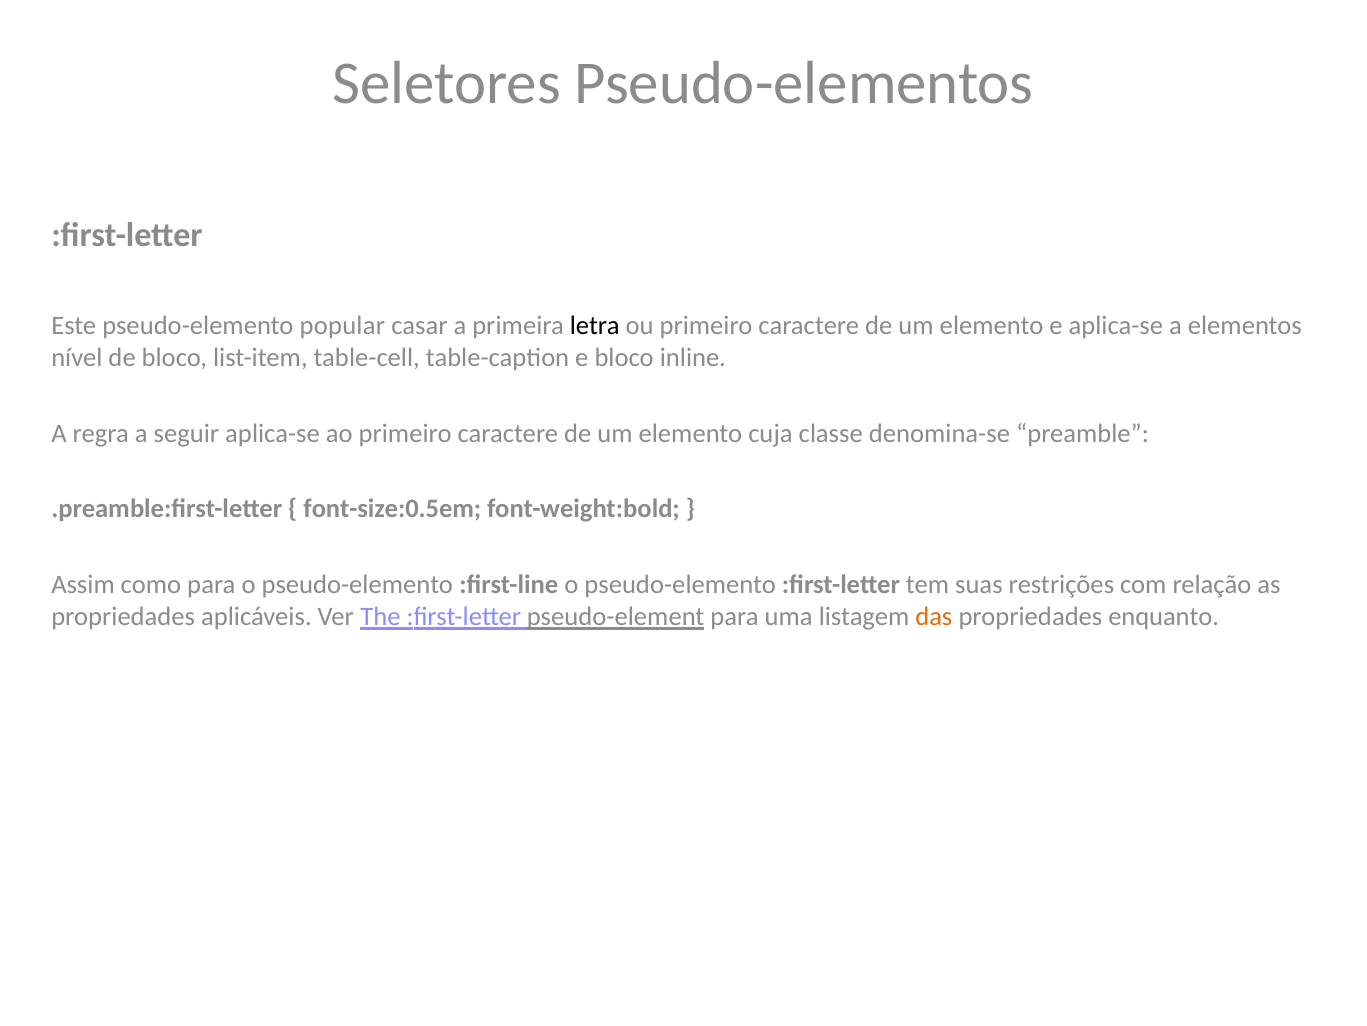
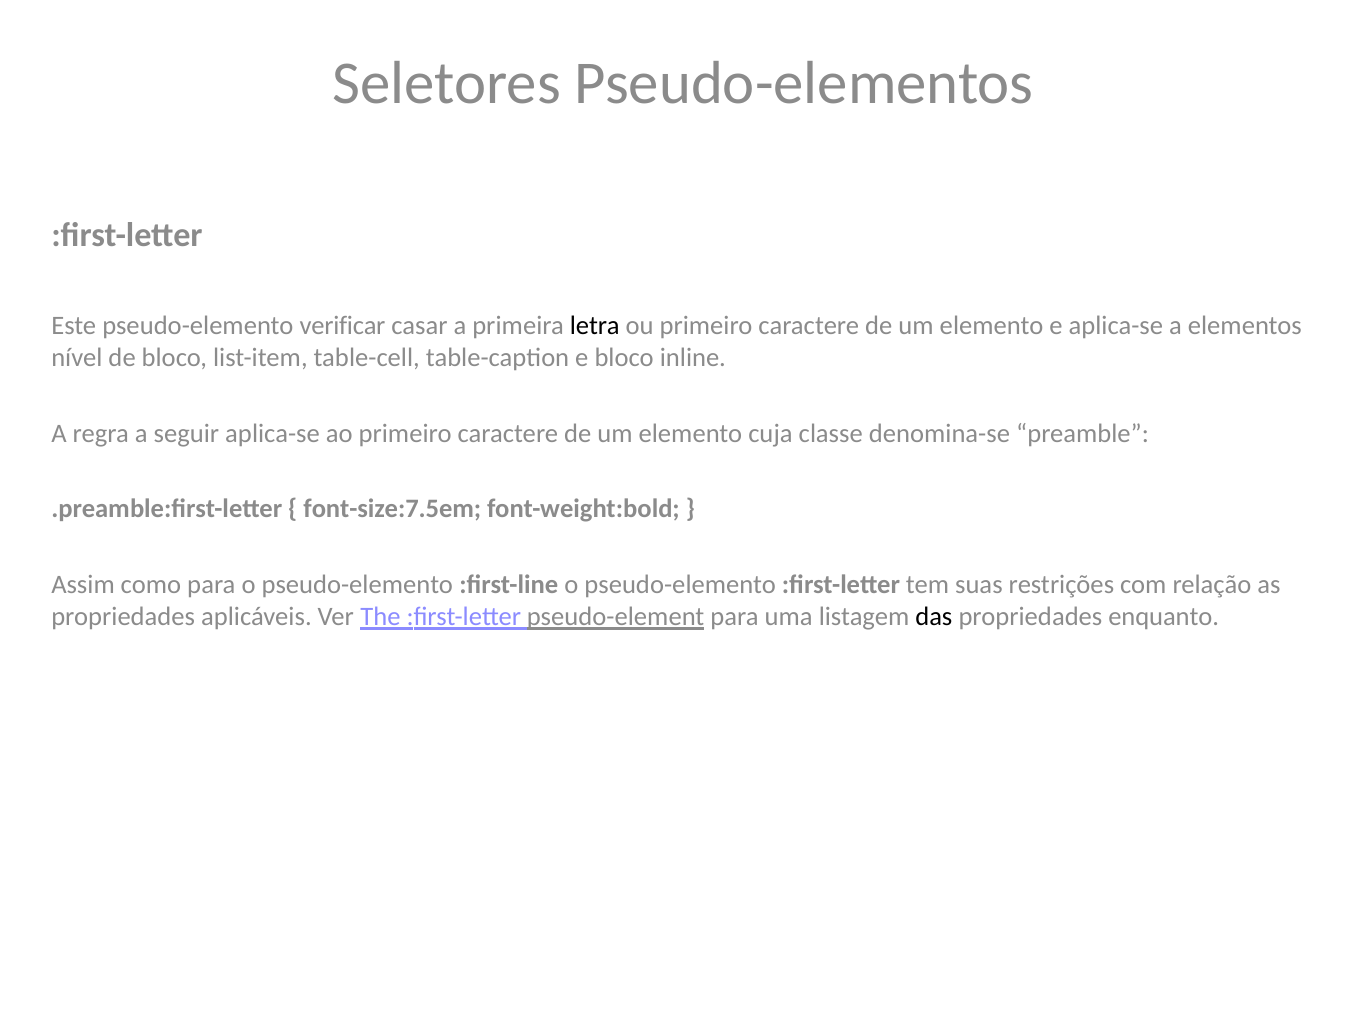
popular: popular -> verificar (343, 325)
font-size:0.5em: font-size:0.5em -> font-size:7.5em (392, 508)
das colour: orange -> black (934, 616)
